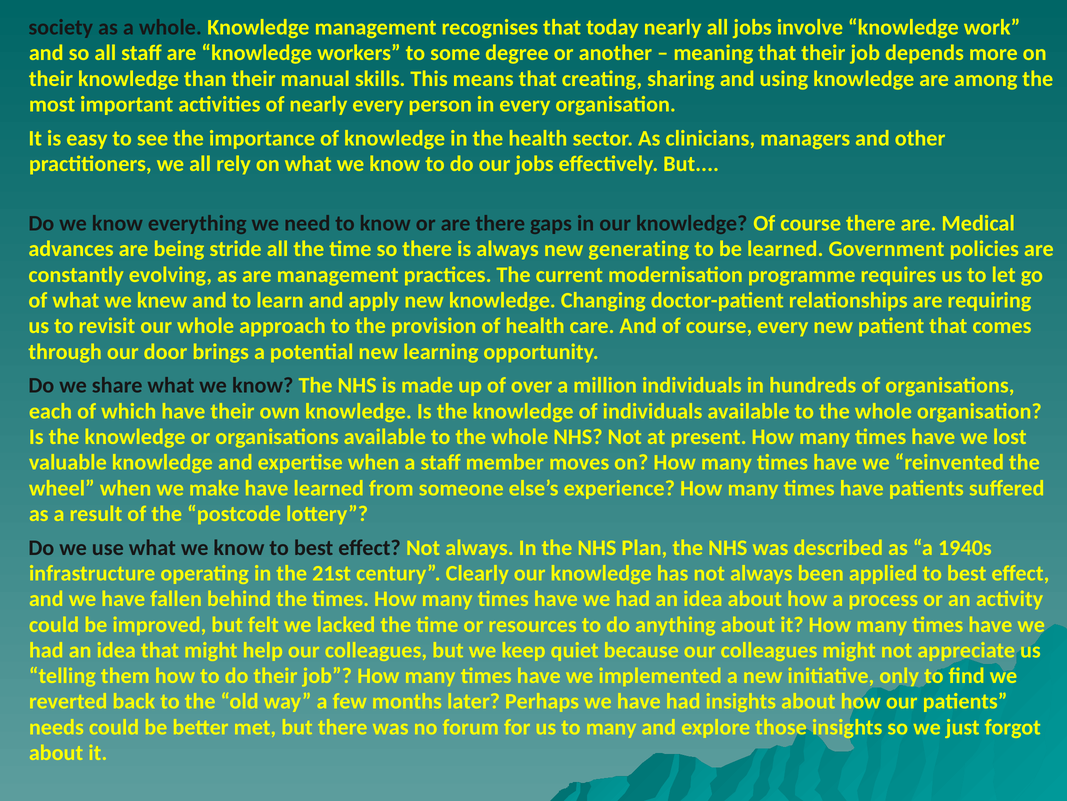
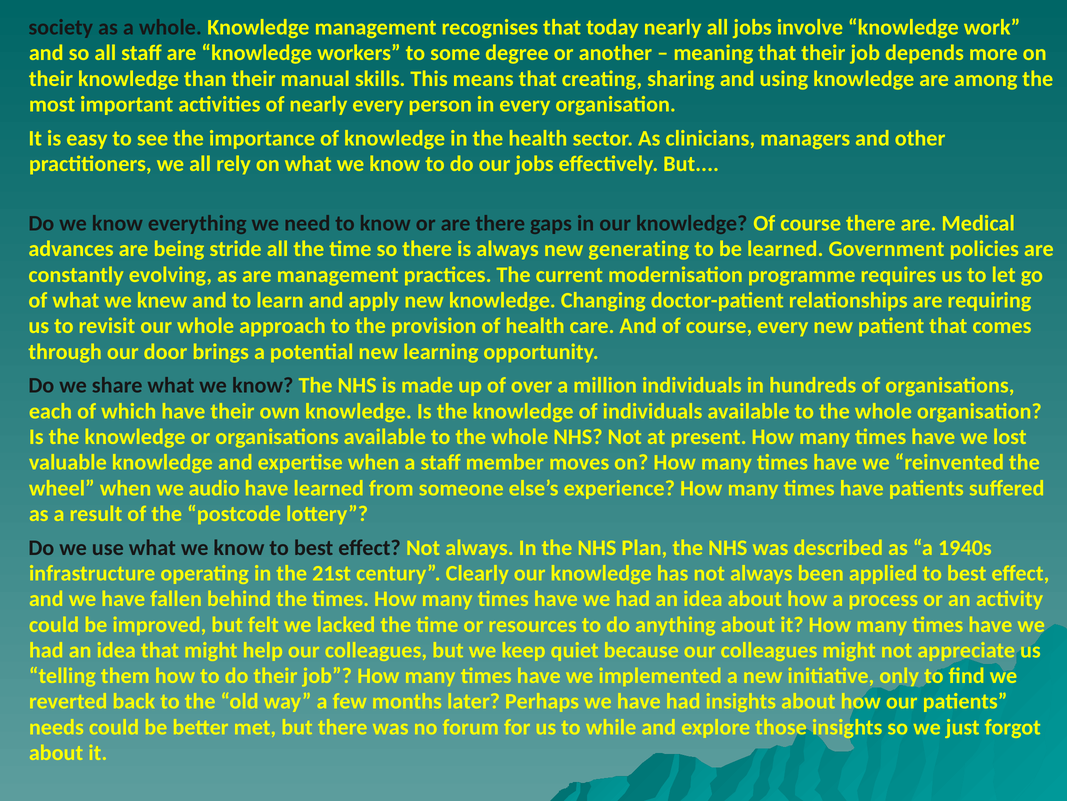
make: make -> audio (214, 488)
to many: many -> while (611, 727)
